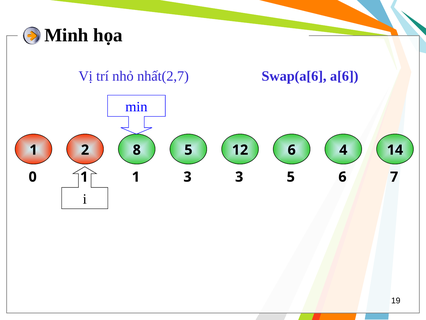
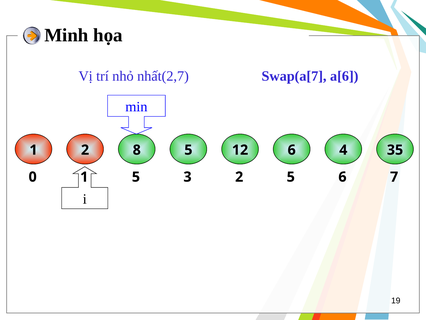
Swap(a[6: Swap(a[6 -> Swap(a[7 (294, 76)
14: 14 -> 35 (395, 150)
1 1: 1 -> 5 (136, 177)
3 3: 3 -> 2 (239, 177)
